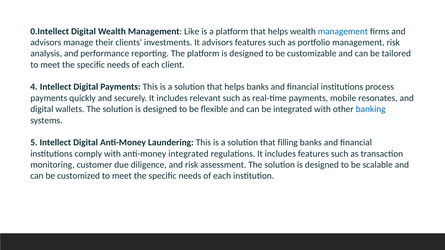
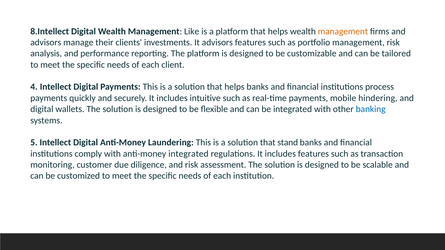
0.Intellect: 0.Intellect -> 8.Intellect (50, 31)
management colour: blue -> orange (343, 31)
relevant: relevant -> intuitive (205, 98)
resonates: resonates -> hindering (378, 98)
filling: filling -> stand (288, 143)
